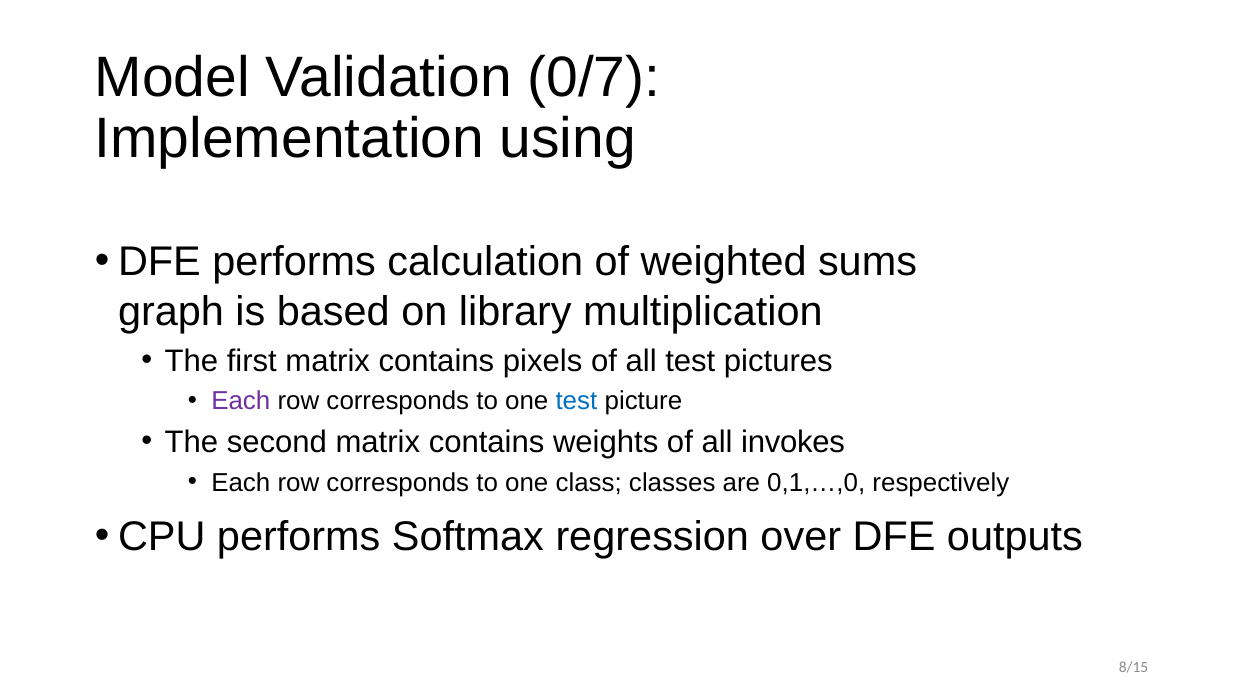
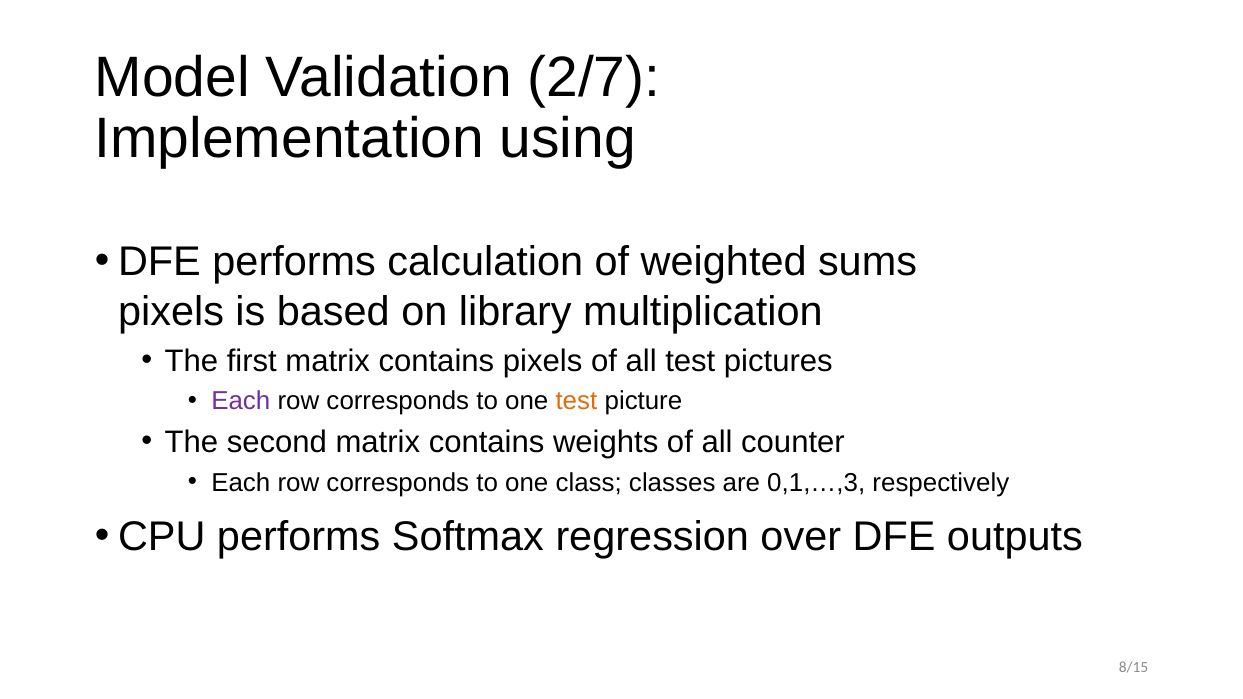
0/7: 0/7 -> 2/7 (594, 78)
graph: graph -> pixels (171, 312)
test colour: blue -> orange (576, 401)
invokes: invokes -> counter (793, 442)
0,1,…,0: 0,1,…,0 -> 0,1,…,3 (816, 483)
